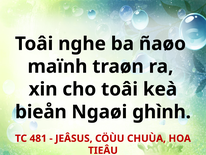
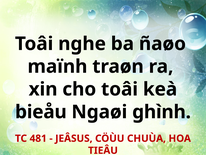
bieån: bieån -> bieåu (41, 112)
